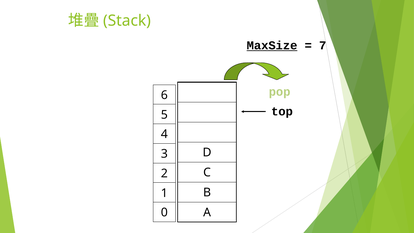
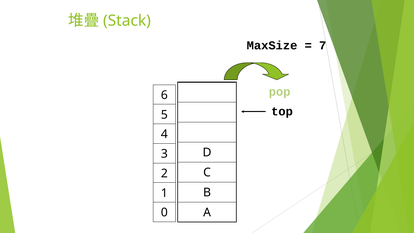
MaxSize underline: present -> none (272, 45)
